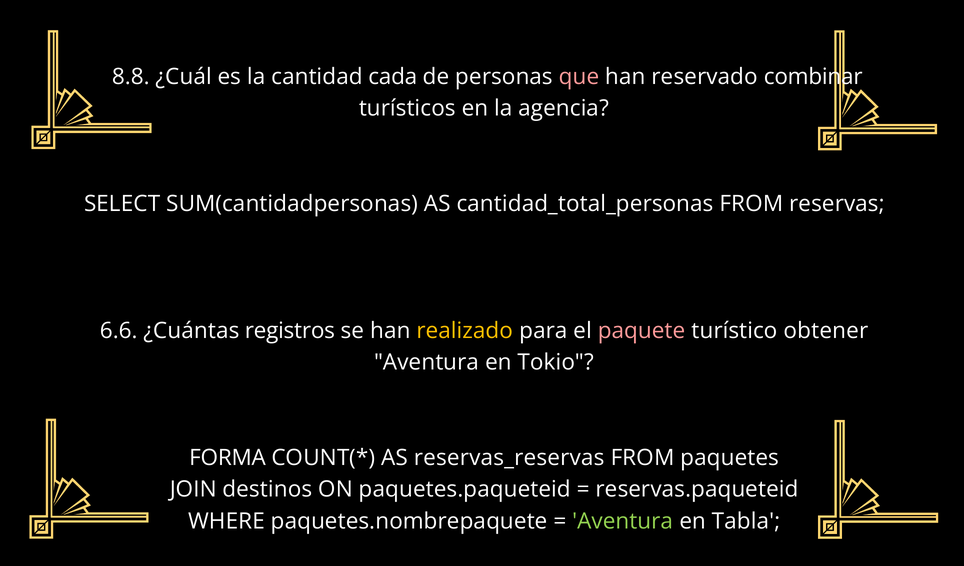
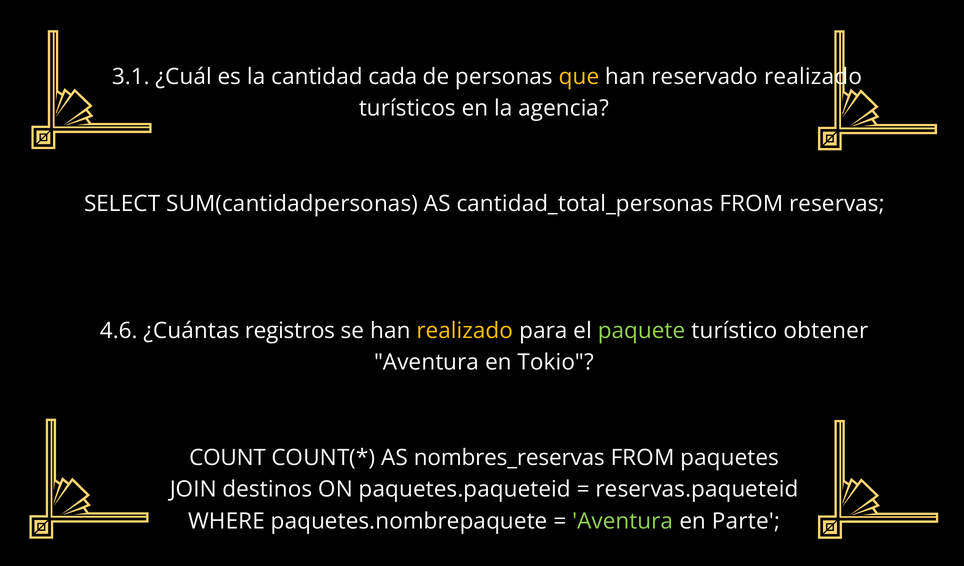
8.8: 8.8 -> 3.1 (131, 77)
que colour: pink -> yellow (579, 77)
reservado combinar: combinar -> realizado (813, 77)
6.6: 6.6 -> 4.6 (119, 331)
paquete colour: pink -> light green (641, 331)
FORMA: FORMA -> COUNT (228, 458)
reservas_reservas: reservas_reservas -> nombres_reservas (509, 458)
Tabla: Tabla -> Parte (746, 521)
